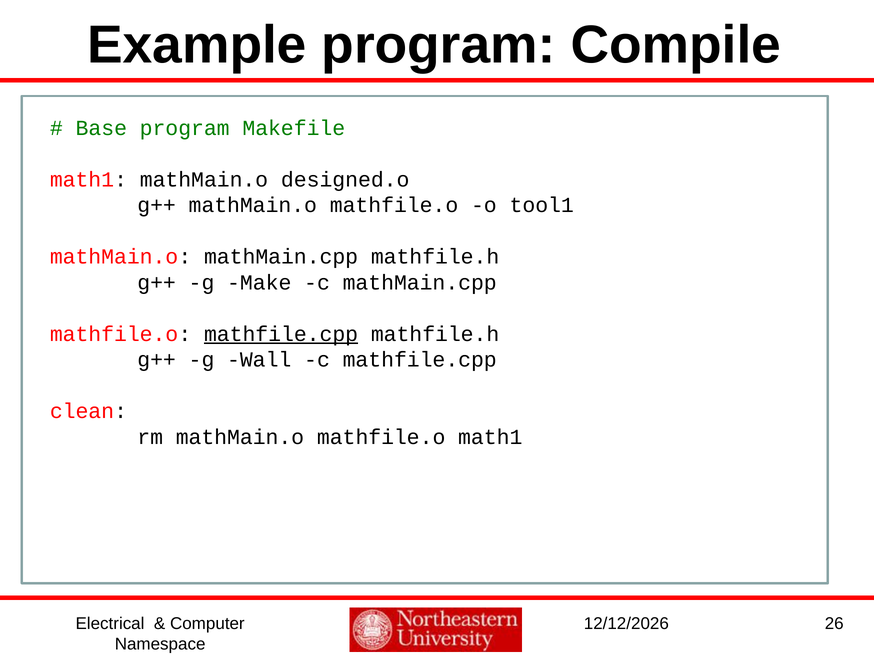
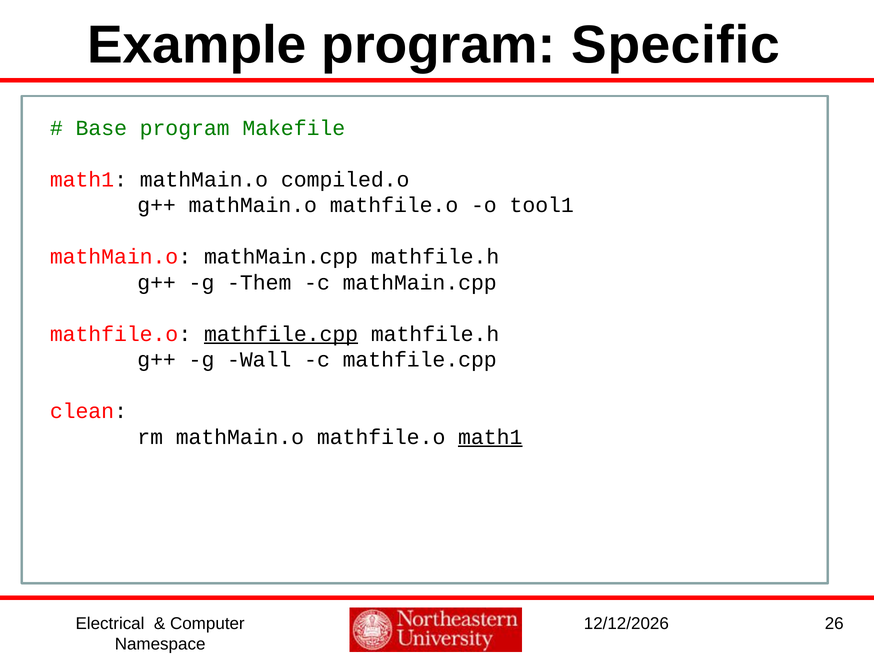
Compile: Compile -> Specific (676, 45)
designed.o: designed.o -> compiled.o (345, 179)
Make: Make -> Them (259, 282)
math1 underline: none -> present (490, 437)
